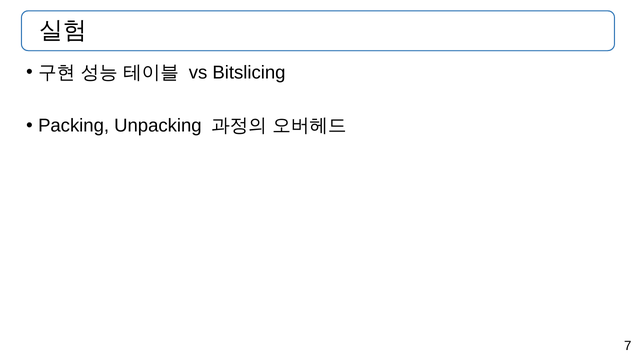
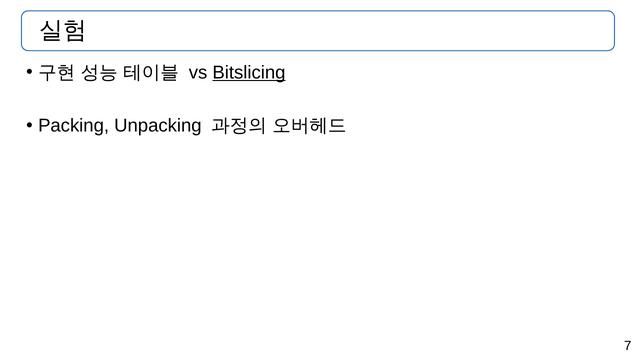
Bitslicing underline: none -> present (249, 72)
